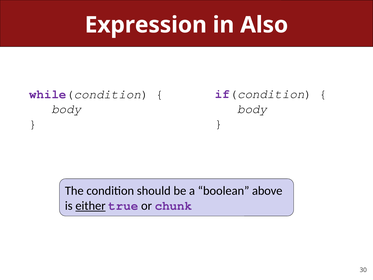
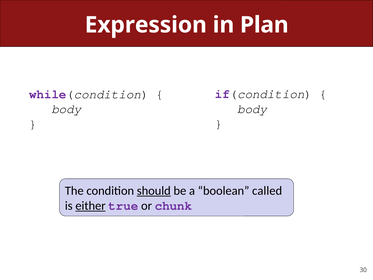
Also: Also -> Plan (264, 25)
should underline: none -> present (154, 191)
above: above -> called (267, 191)
